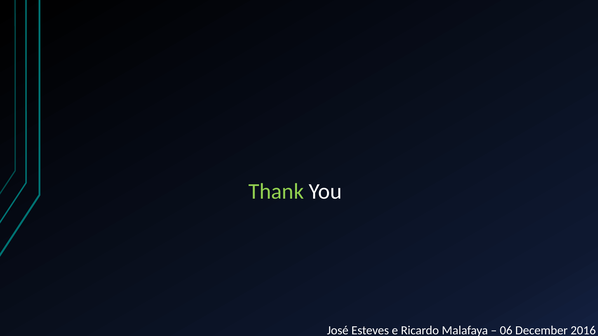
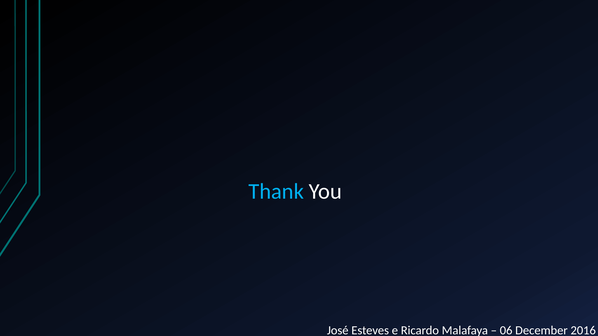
Thank colour: light green -> light blue (276, 192)
